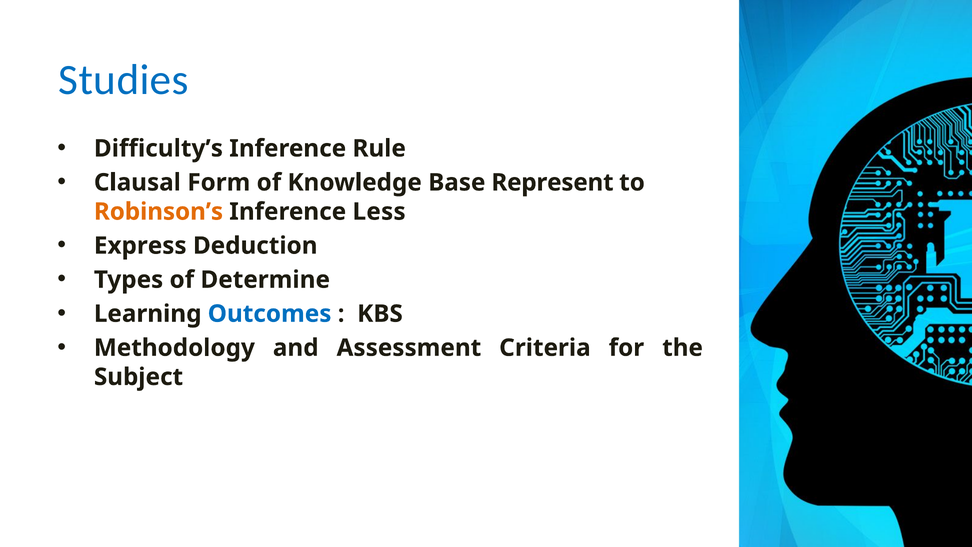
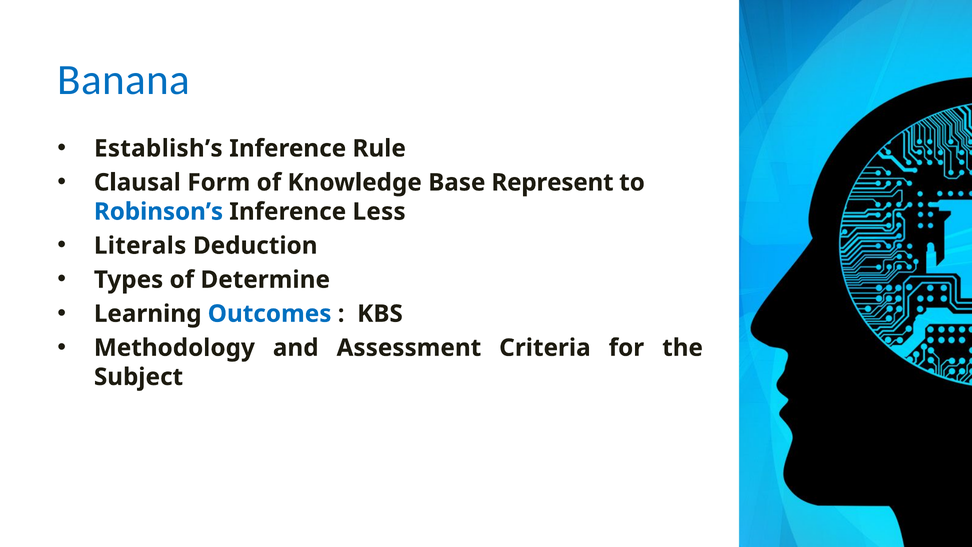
Studies: Studies -> Banana (124, 80)
Difficulty’s: Difficulty’s -> Establish’s (158, 148)
Robinson’s colour: orange -> blue (159, 212)
Express: Express -> Literals (140, 246)
